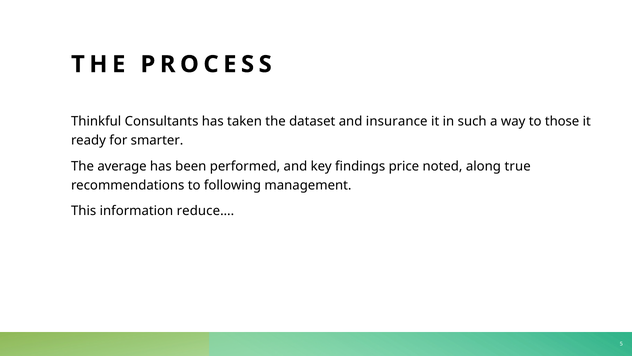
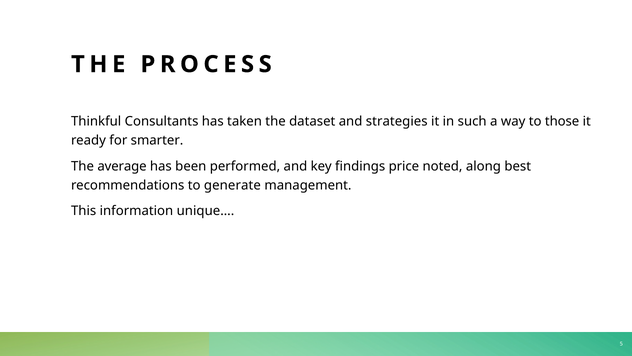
insurance: insurance -> strategies (397, 121)
true: true -> best (518, 166)
following: following -> generate (232, 185)
reduce…: reduce… -> unique… (205, 210)
